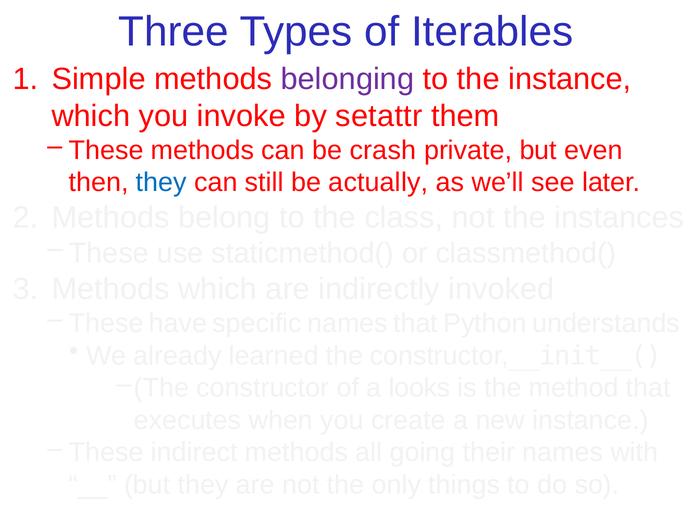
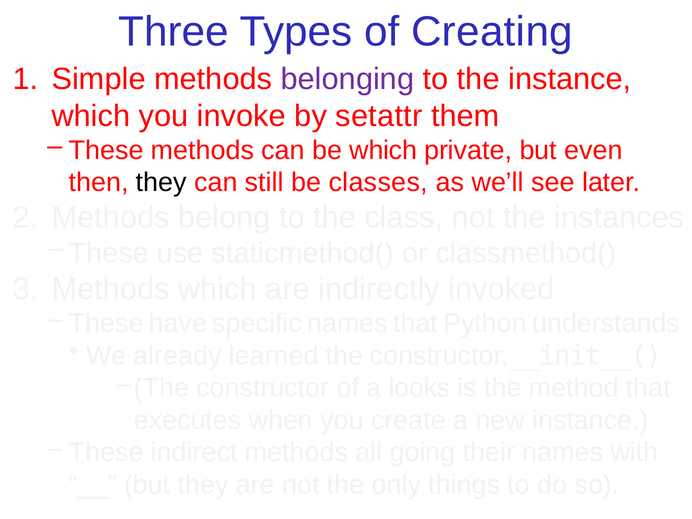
Iterables: Iterables -> Creating (492, 32)
be crash: crash -> which (383, 150)
they colour: blue -> black (161, 183)
actually: actually -> classes (378, 183)
